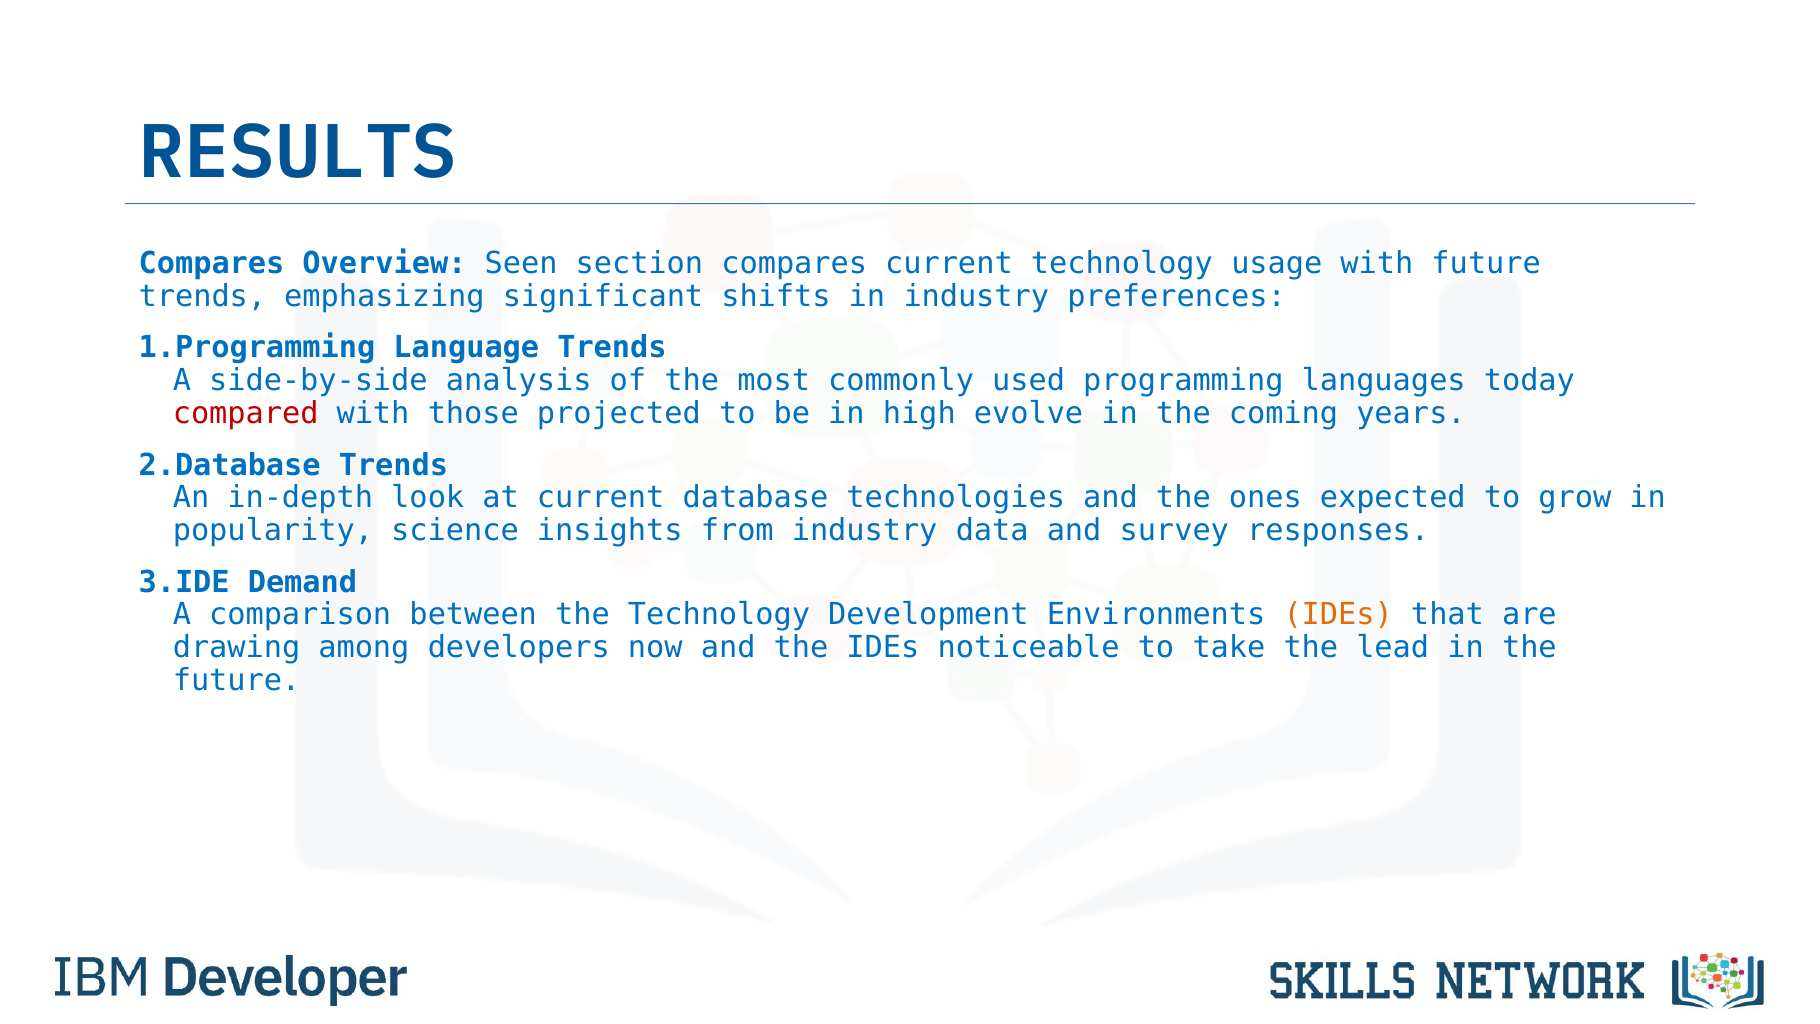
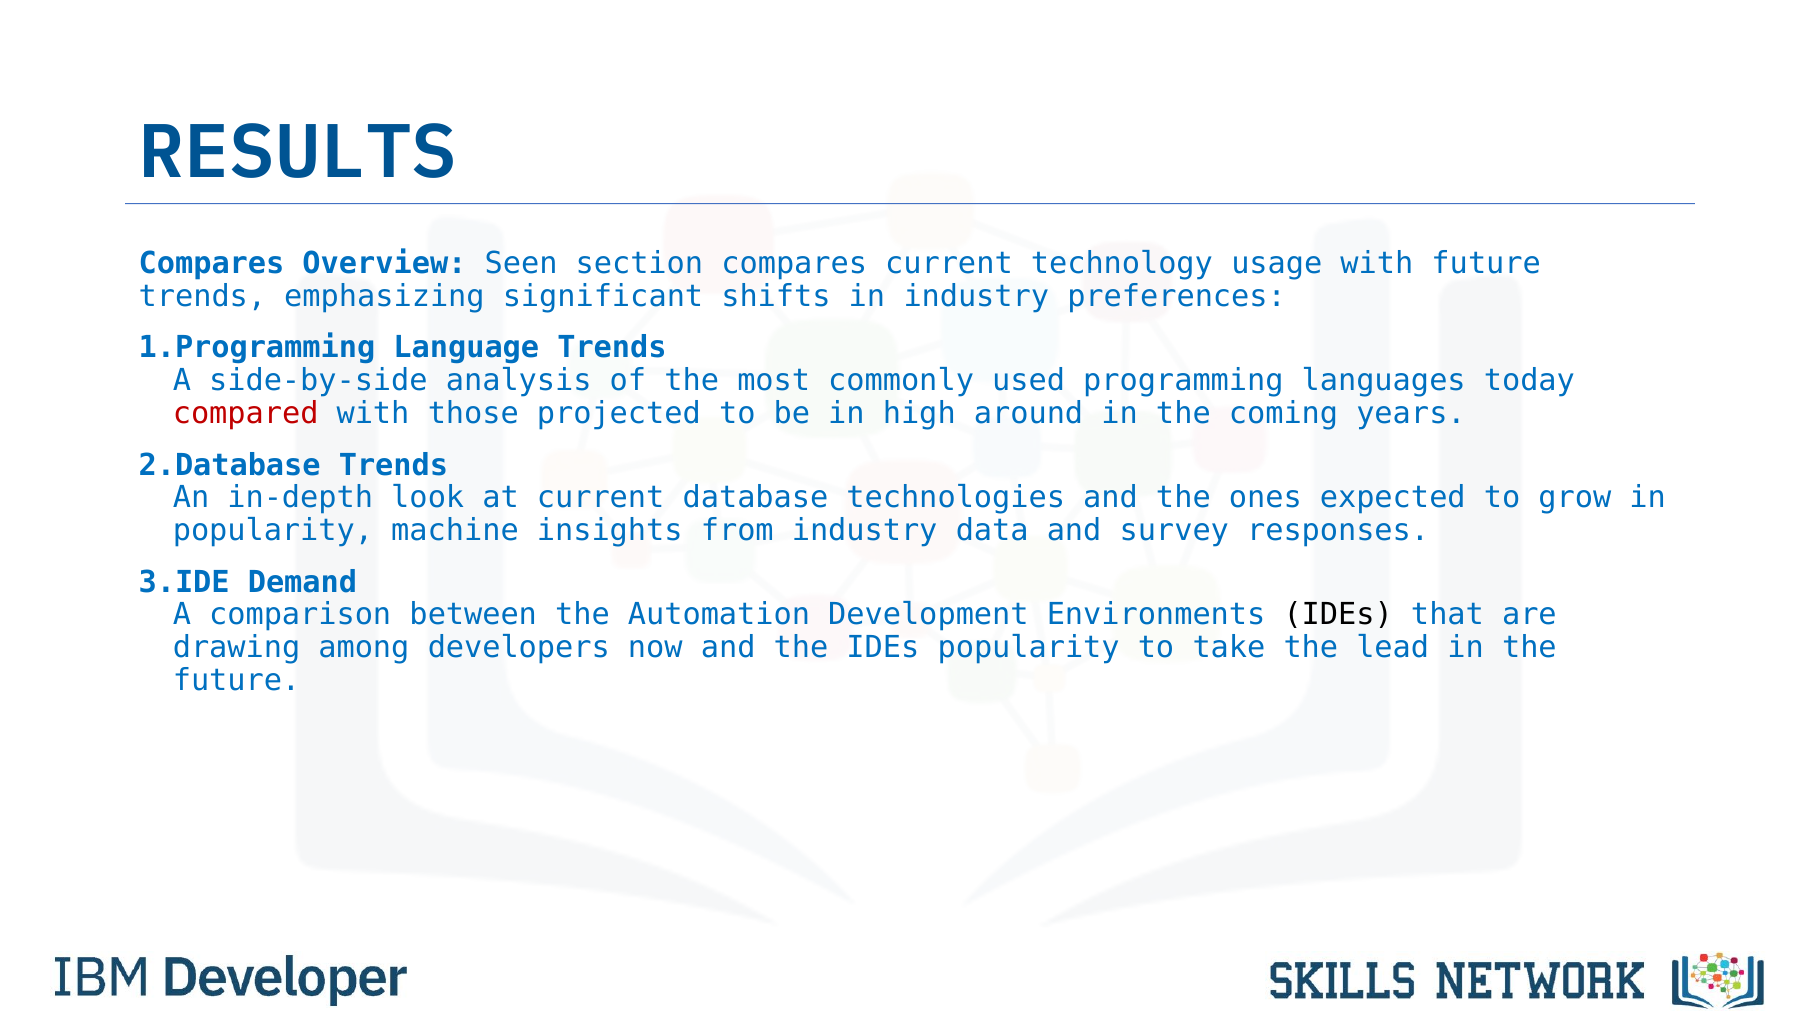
evolve: evolve -> around (1029, 413)
science: science -> machine (455, 530)
the Technology: Technology -> Automation (719, 615)
IDEs colour: orange -> black (1338, 615)
IDEs noticeable: noticeable -> popularity (1029, 648)
